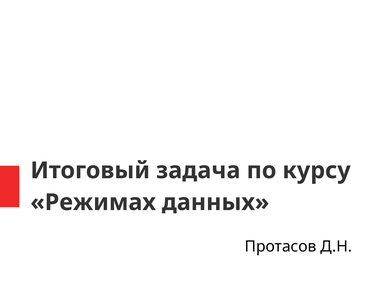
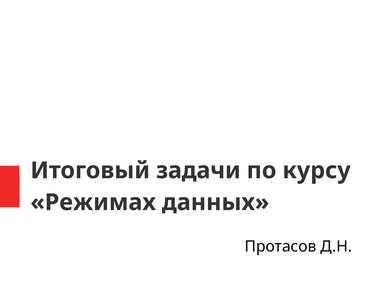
задача: задача -> задачи (198, 171)
